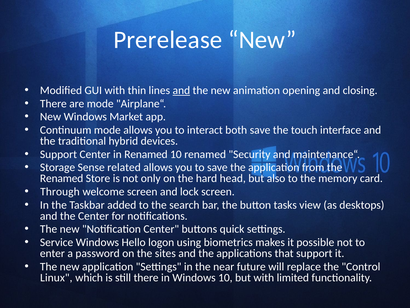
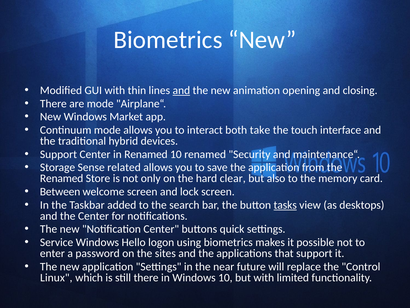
Prerelease: Prerelease -> Biometrics (168, 40)
both save: save -> take (260, 130)
head: head -> clear (233, 178)
Through: Through -> Between (60, 191)
tasks underline: none -> present (285, 205)
